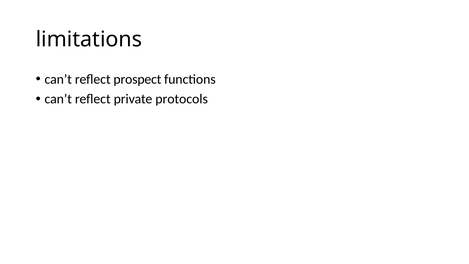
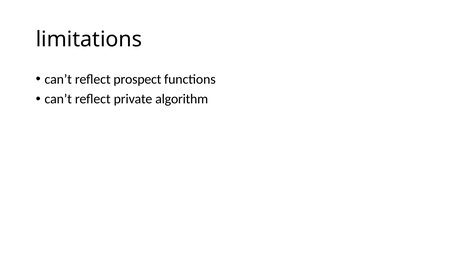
protocols: protocols -> algorithm (182, 99)
